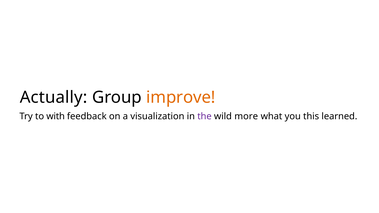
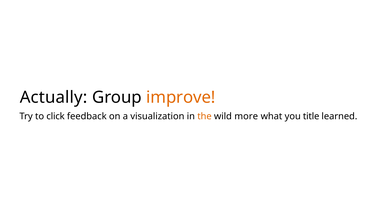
with: with -> click (56, 116)
the colour: purple -> orange (204, 116)
this: this -> title (311, 116)
